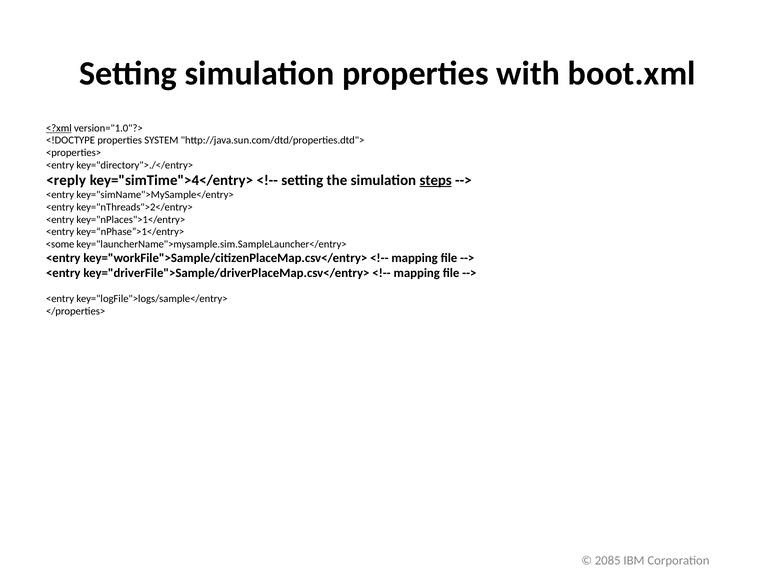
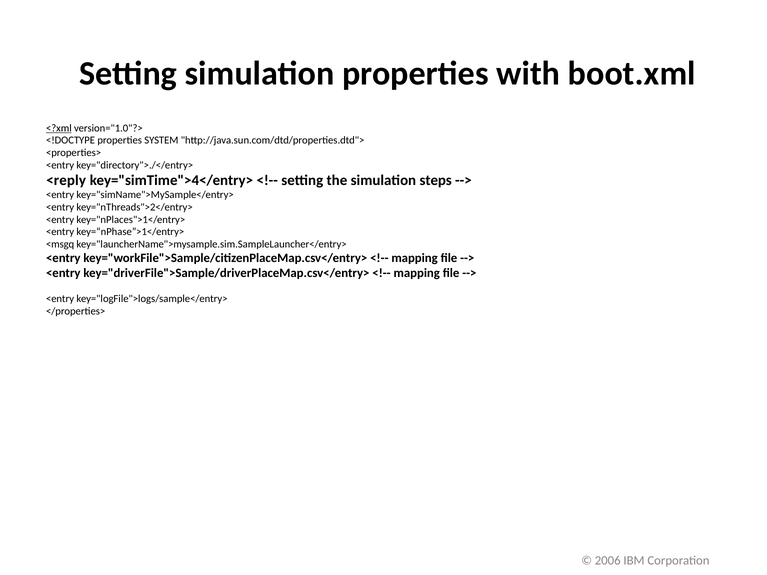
steps underline: present -> none (436, 180)
<some: <some -> <msgq (60, 244)
2085: 2085 -> 2006 (608, 561)
